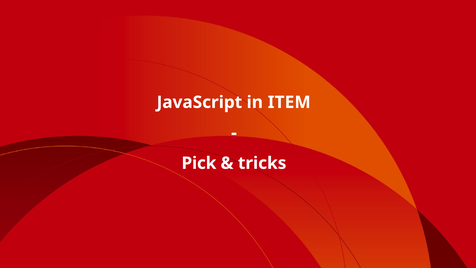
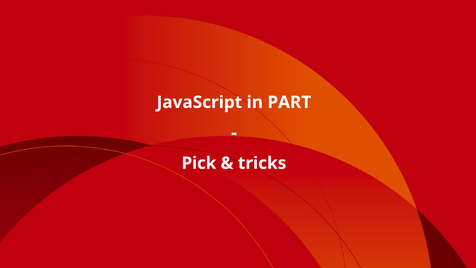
ITEM: ITEM -> PART (289, 102)
